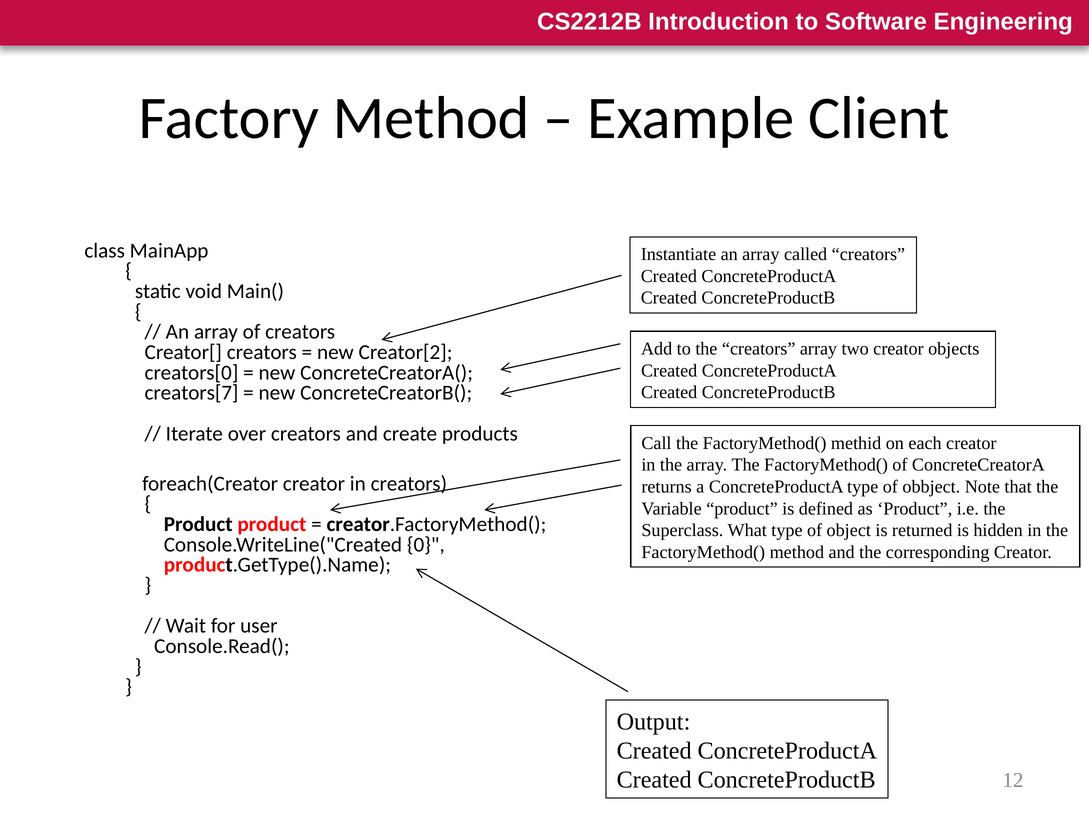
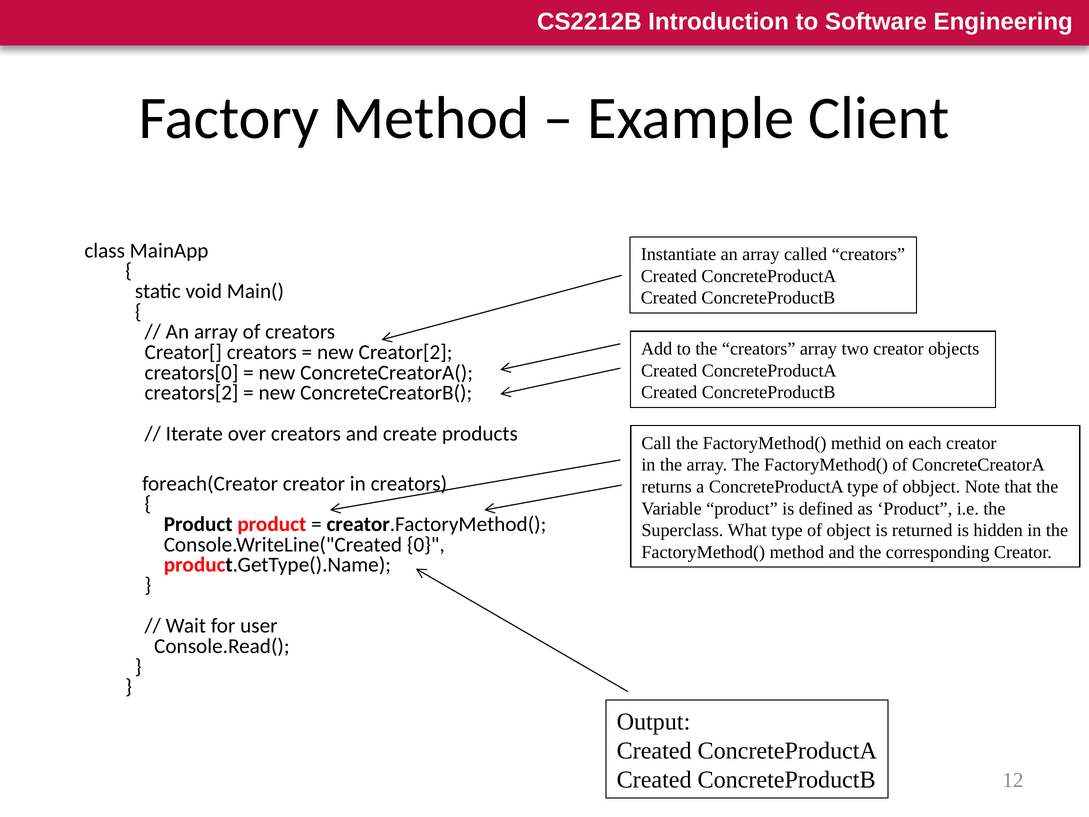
creators[7: creators[7 -> creators[2 (191, 393)
